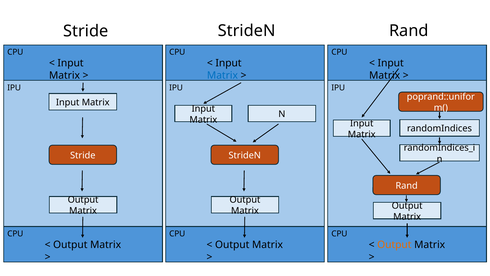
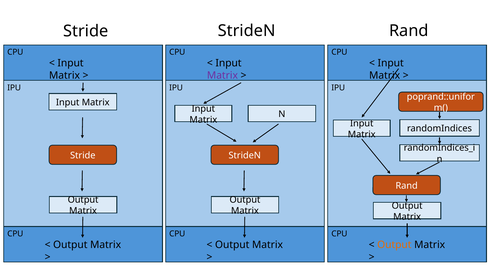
Matrix colour: blue -> purple (222, 75)
